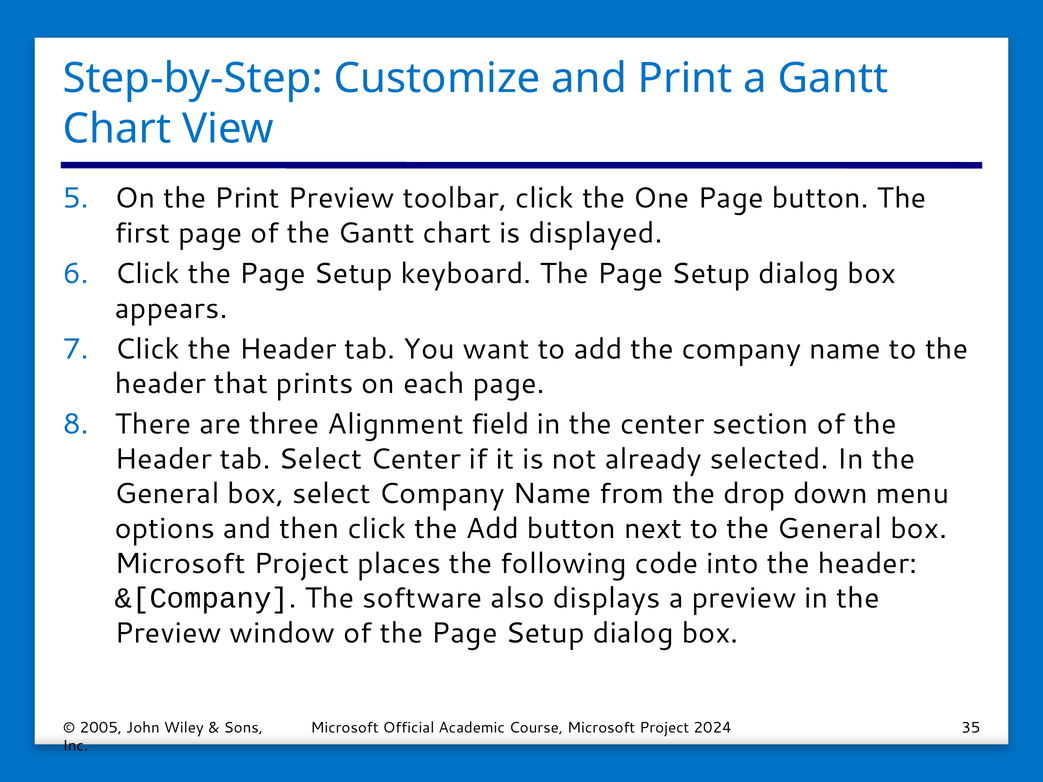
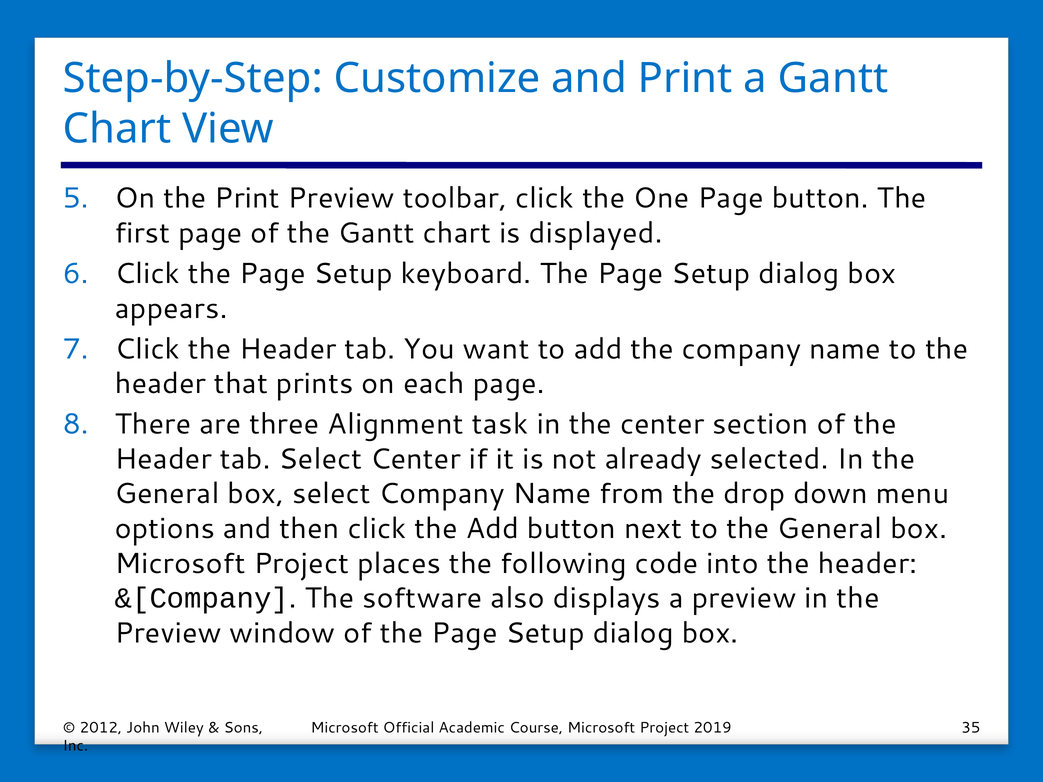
field: field -> task (500, 425)
2005: 2005 -> 2012 (101, 728)
2024: 2024 -> 2019 (713, 728)
